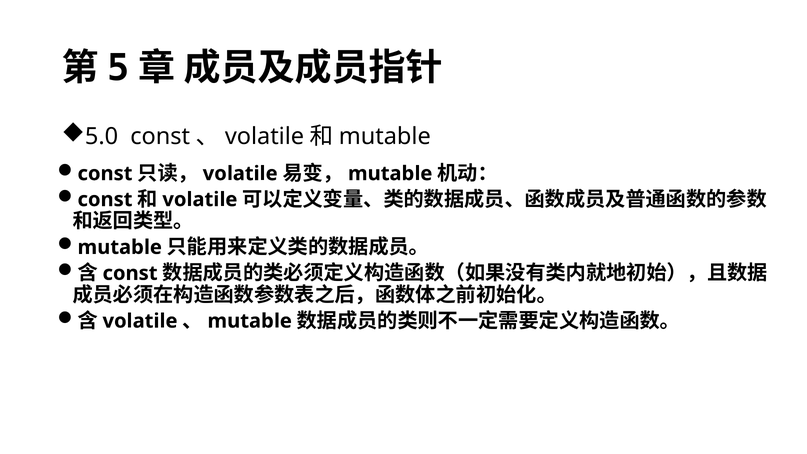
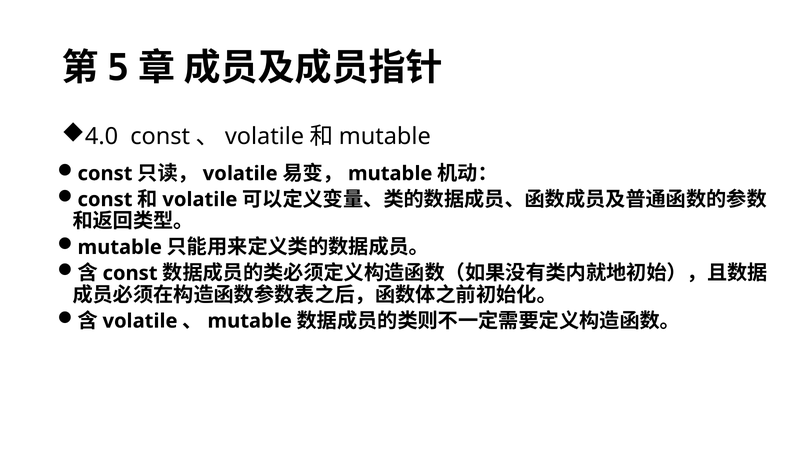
5.0: 5.0 -> 4.0 (102, 136)
